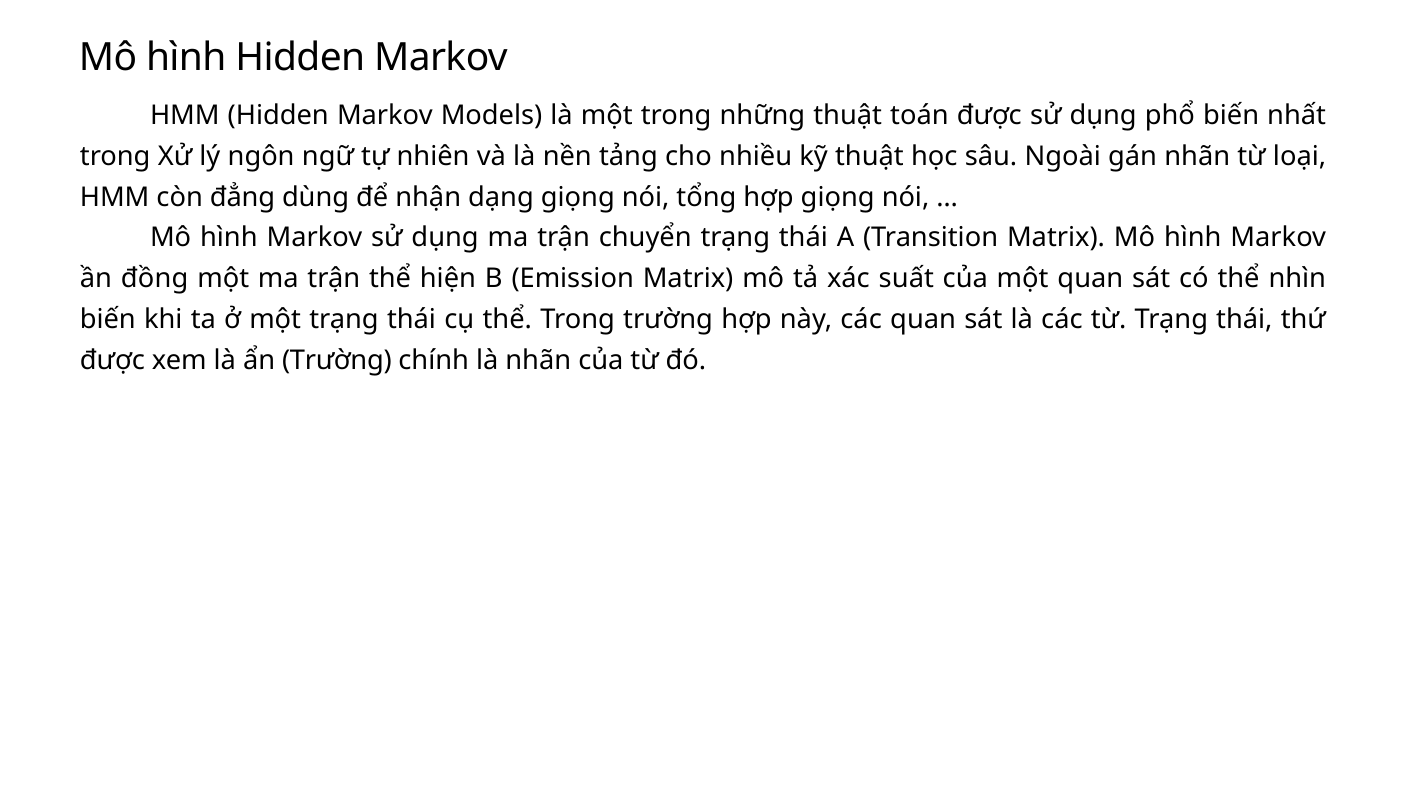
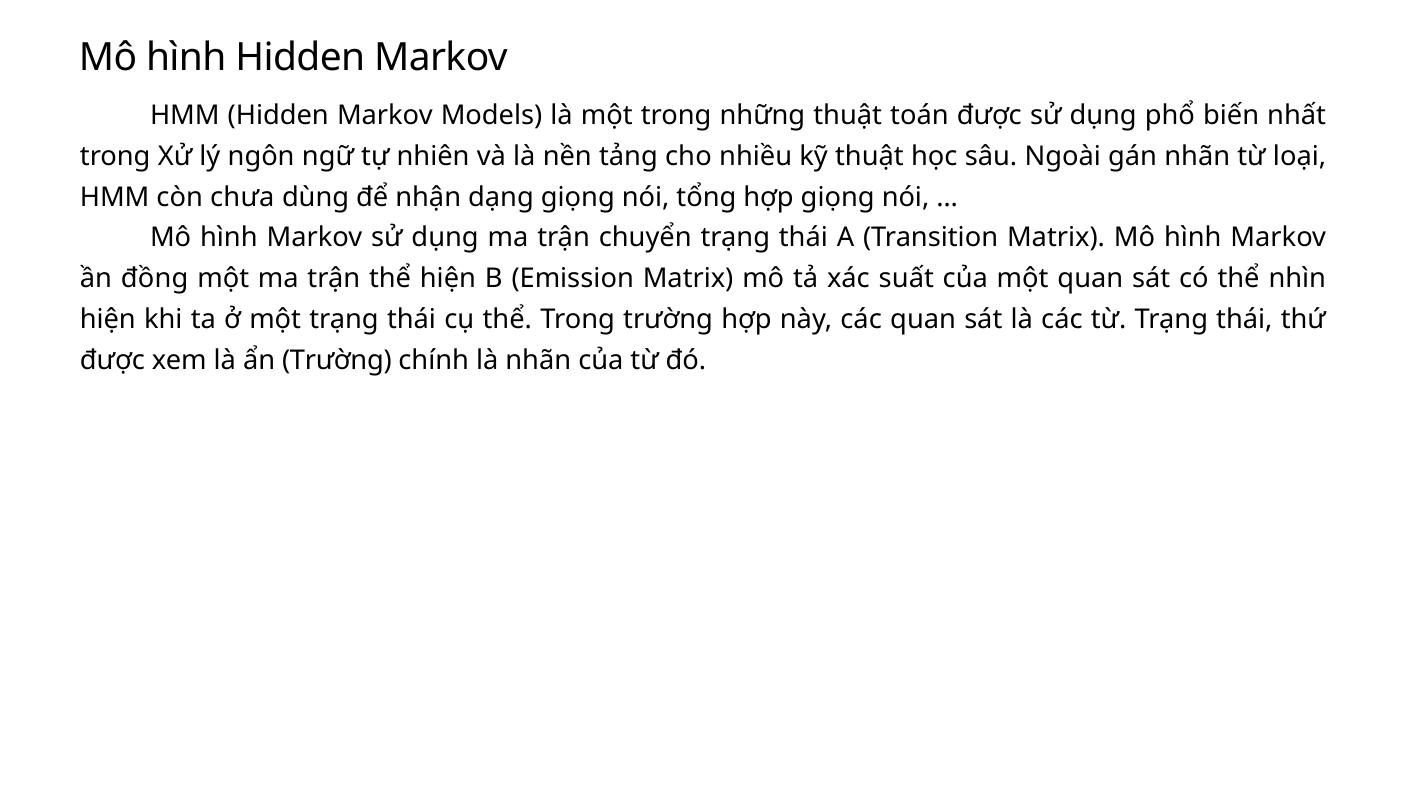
đẳng: đẳng -> chưa (242, 197)
biến: biến -> hiện (108, 320)
